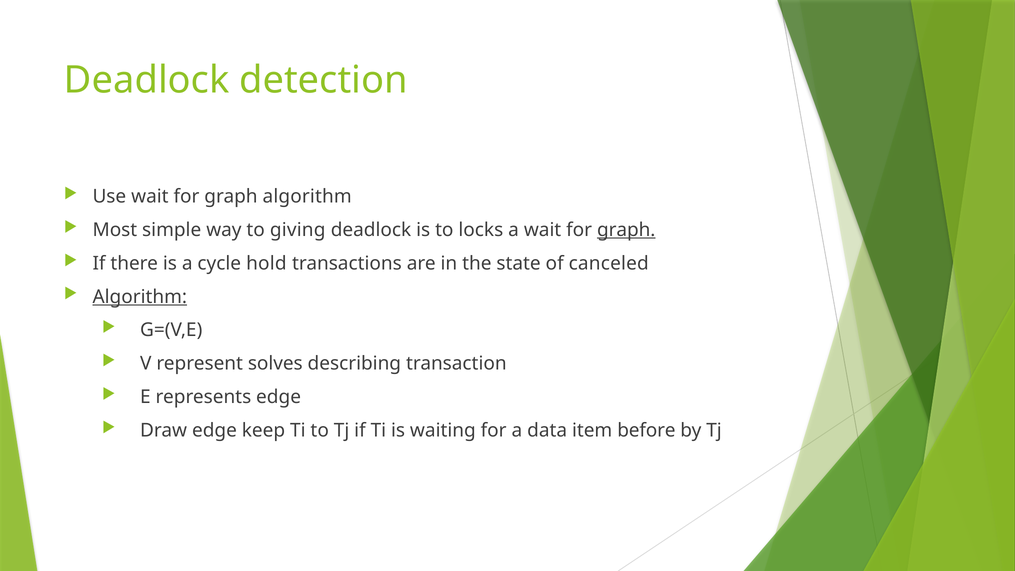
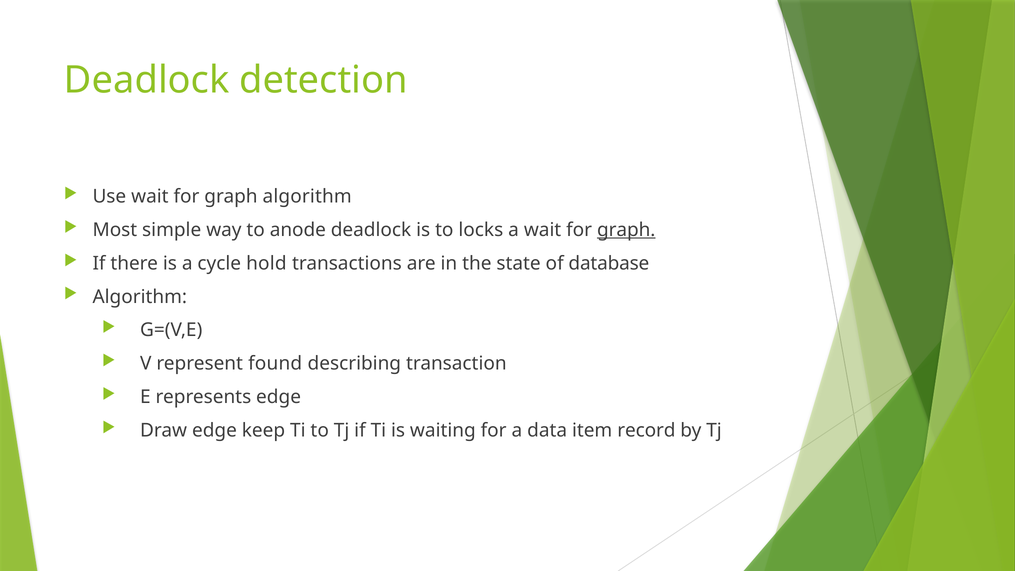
giving: giving -> anode (298, 230)
canceled: canceled -> database (609, 263)
Algorithm underline: present -> none (140, 297)
solves: solves -> found (275, 364)
before: before -> record (646, 430)
